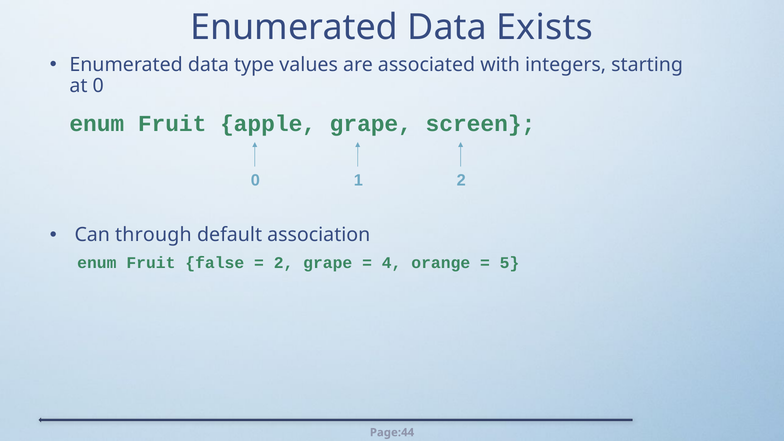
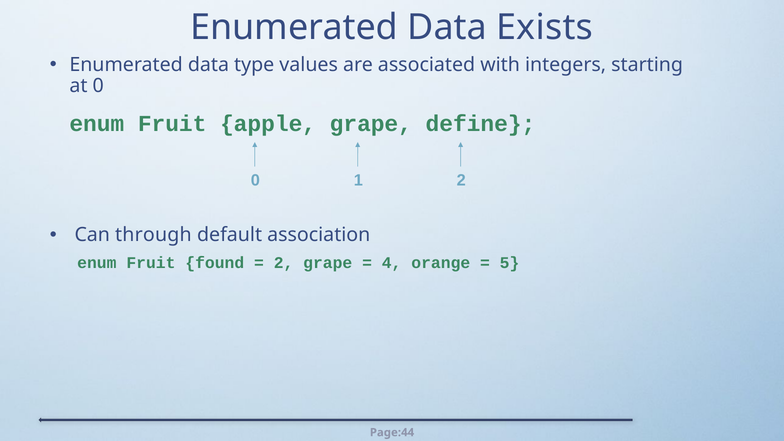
screen: screen -> define (480, 124)
false: false -> found (215, 263)
